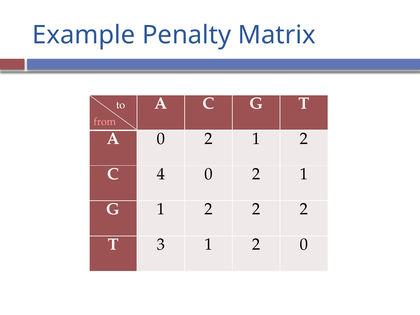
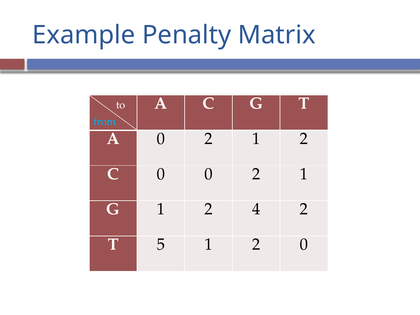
from colour: pink -> light blue (105, 122)
C 4: 4 -> 0 (161, 174)
1 2 2: 2 -> 4 (256, 209)
3: 3 -> 5 (161, 244)
